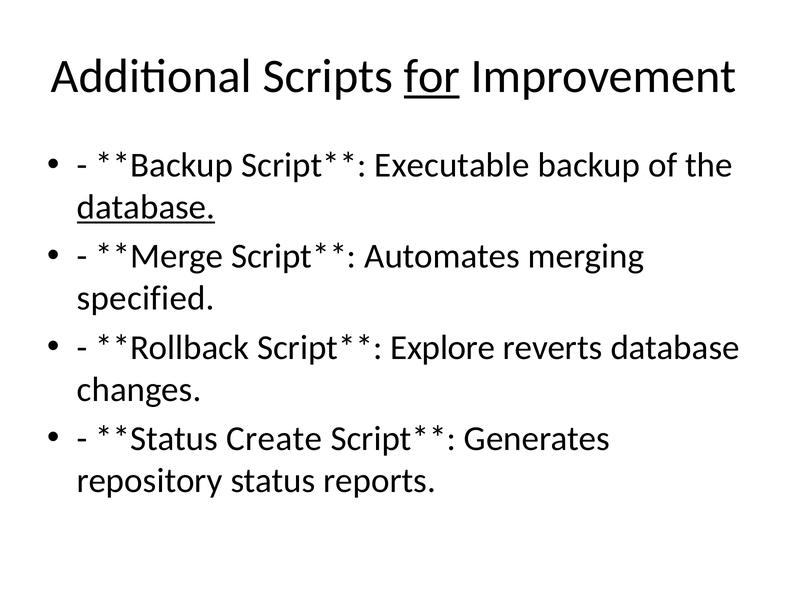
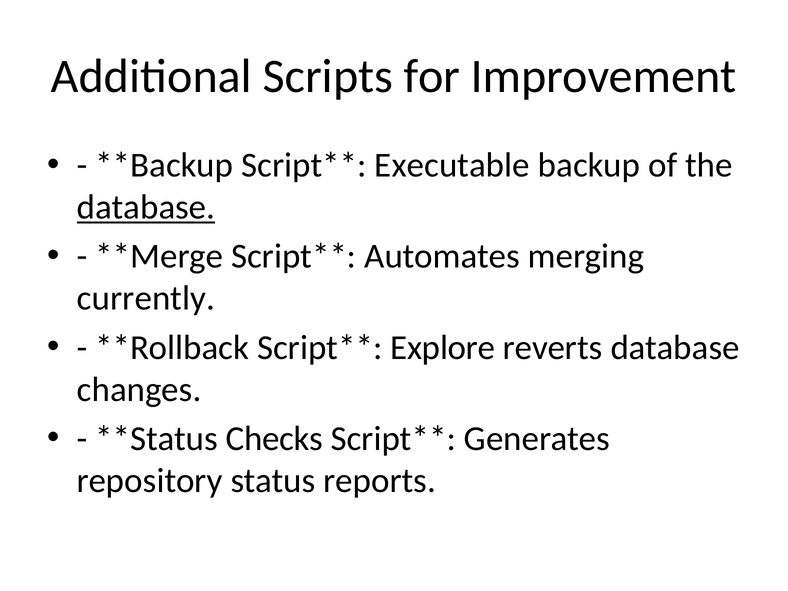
for underline: present -> none (432, 76)
specified: specified -> currently (146, 298)
Create: Create -> Checks (274, 439)
